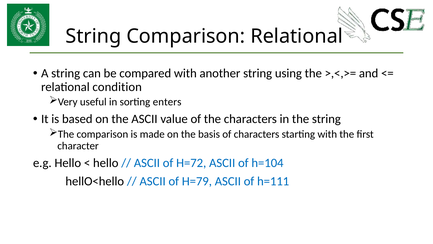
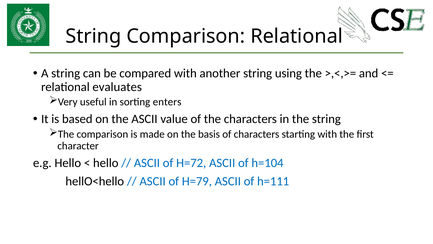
condition: condition -> evaluates (117, 87)
